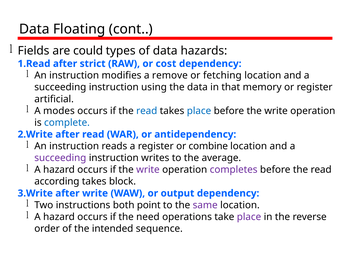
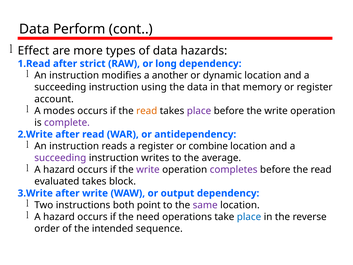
Floating: Floating -> Perform (79, 29)
Fields: Fields -> Effect (33, 51)
could: could -> more (88, 51)
cost: cost -> long (166, 64)
remove: remove -> another (170, 75)
fetching: fetching -> dynamic (222, 75)
artificial: artificial -> account (54, 99)
read colour: blue -> orange (147, 111)
place colour: blue -> purple (199, 111)
complete colour: blue -> purple (67, 122)
according: according -> evaluated (57, 181)
place colour: purple -> blue (249, 217)
